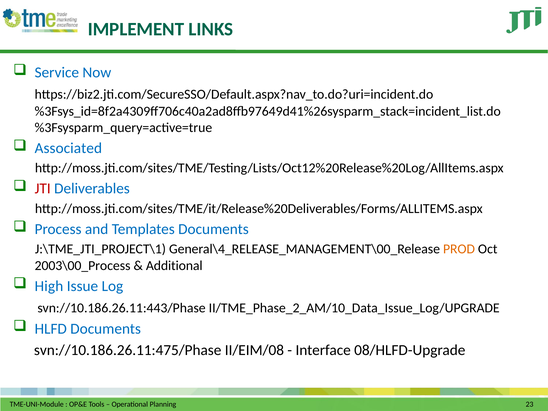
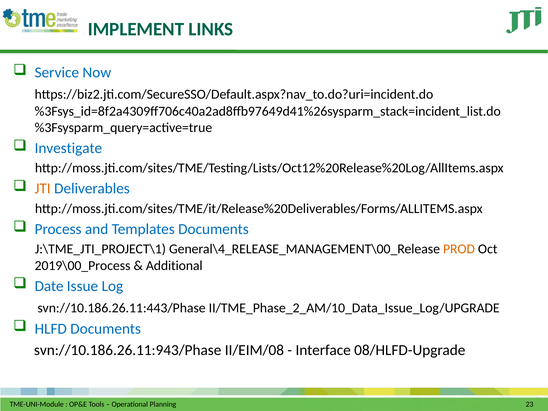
Associated: Associated -> Investigate (68, 148)
JTI colour: red -> orange (43, 189)
2003\00_Process: 2003\00_Process -> 2019\00_Process (83, 266)
High: High -> Date (49, 286)
svn://10.186.26.11:475/Phase: svn://10.186.26.11:475/Phase -> svn://10.186.26.11:943/Phase (128, 350)
